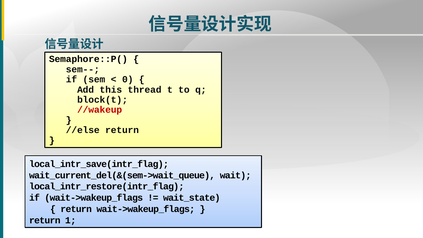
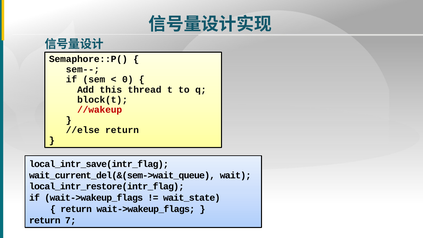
1: 1 -> 7 (71, 220)
